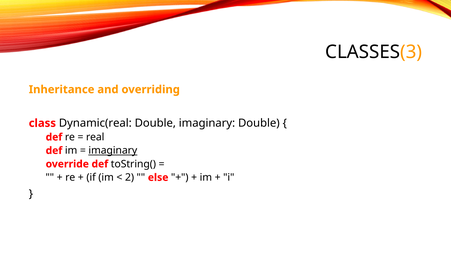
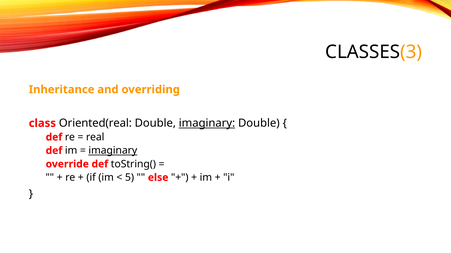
Dynamic(real: Dynamic(real -> Oriented(real (95, 123)
imaginary underline: none -> present (207, 123)
2: 2 -> 5 (130, 178)
